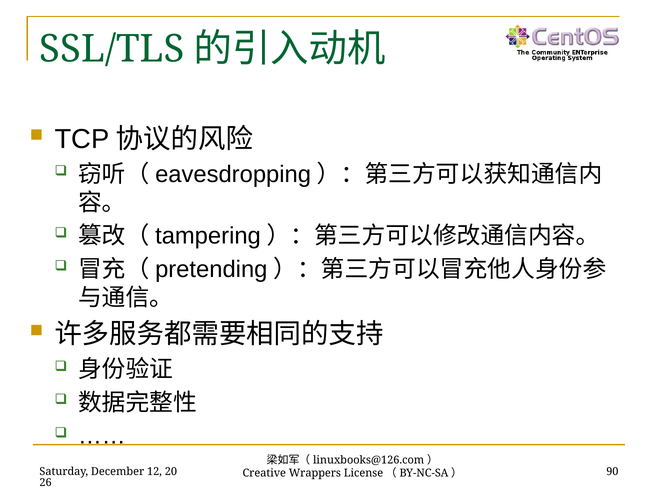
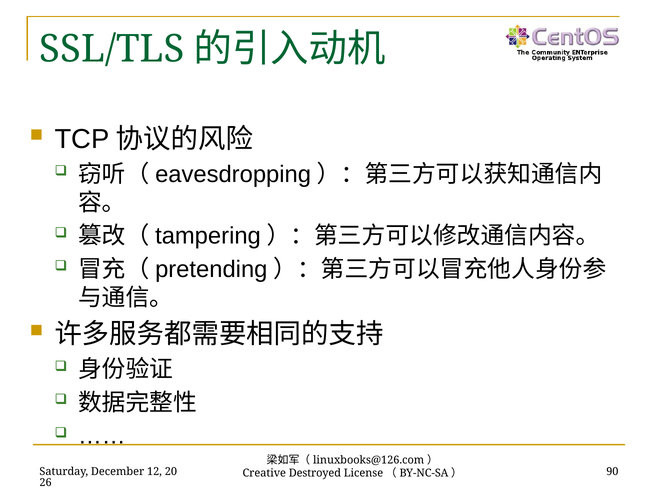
Wrappers: Wrappers -> Destroyed (315, 473)
